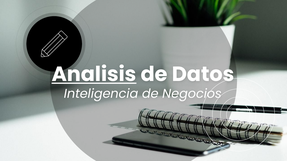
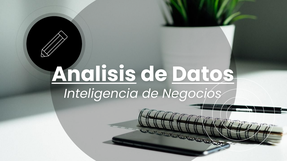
Datos underline: none -> present (203, 75)
